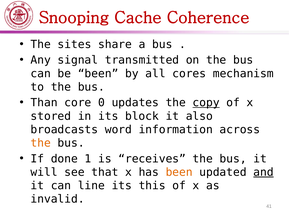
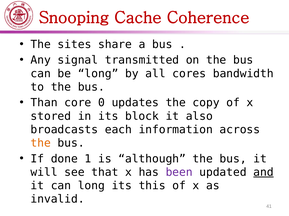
be been: been -> long (98, 74)
mechanism: mechanism -> bandwidth (243, 74)
copy underline: present -> none (206, 103)
word: word -> each (118, 130)
receives: receives -> although (152, 159)
been colour: orange -> purple (179, 173)
can line: line -> long (91, 186)
